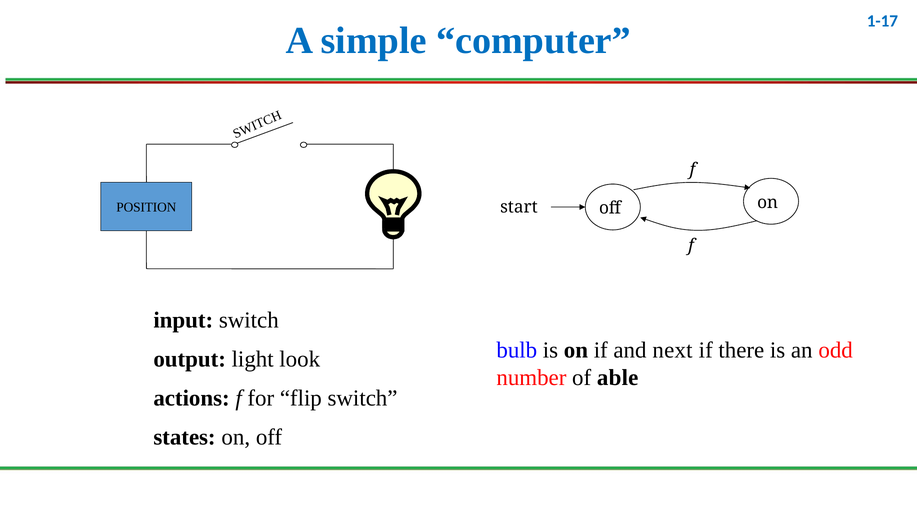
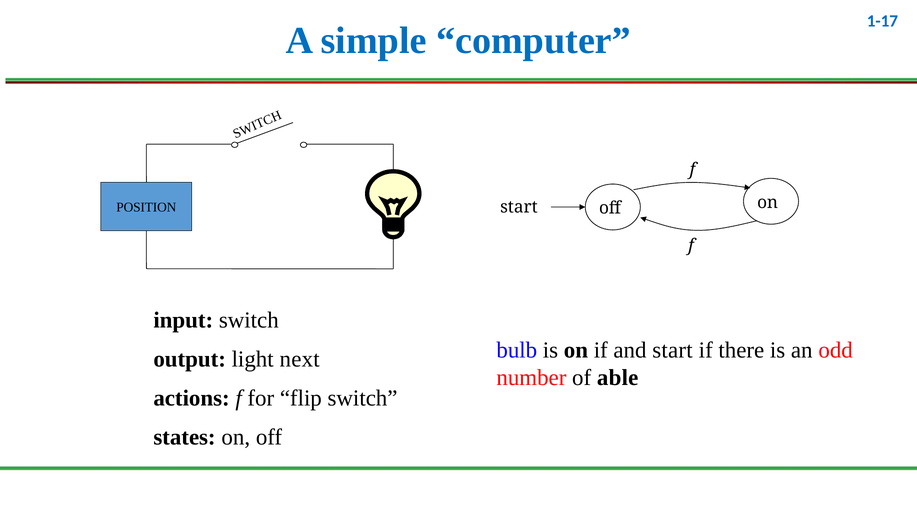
and next: next -> start (673, 350)
look: look -> next (300, 359)
